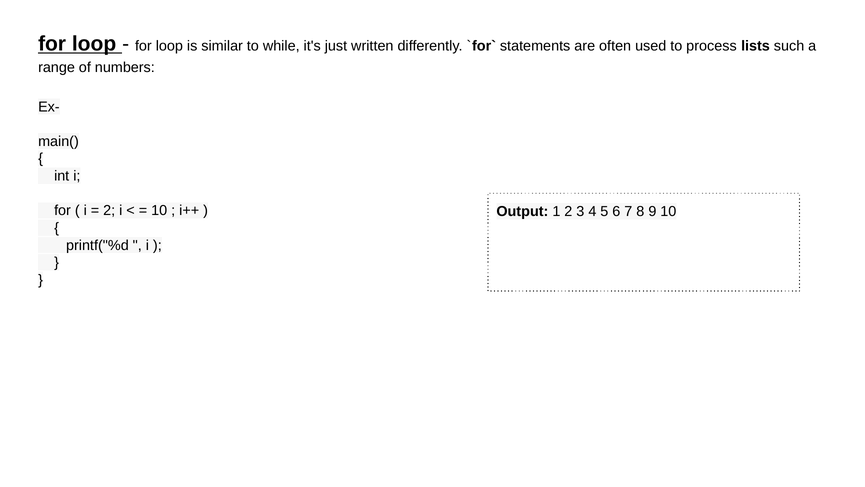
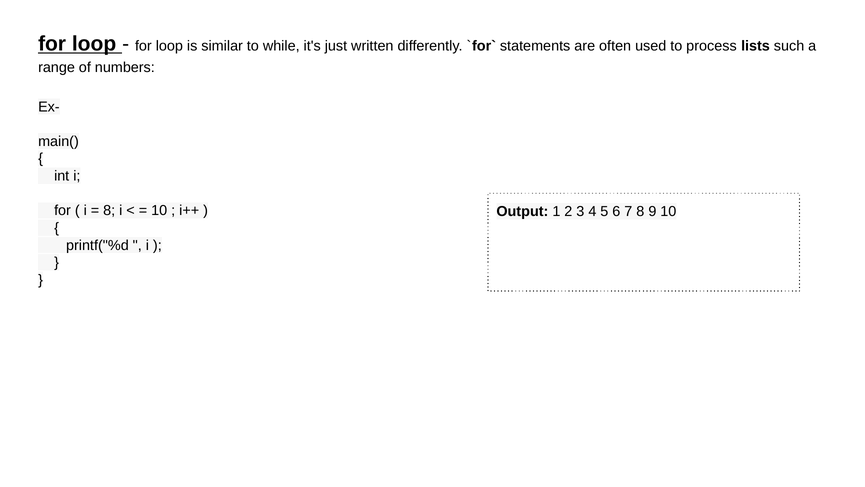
2: 2 -> 8 (109, 210)
